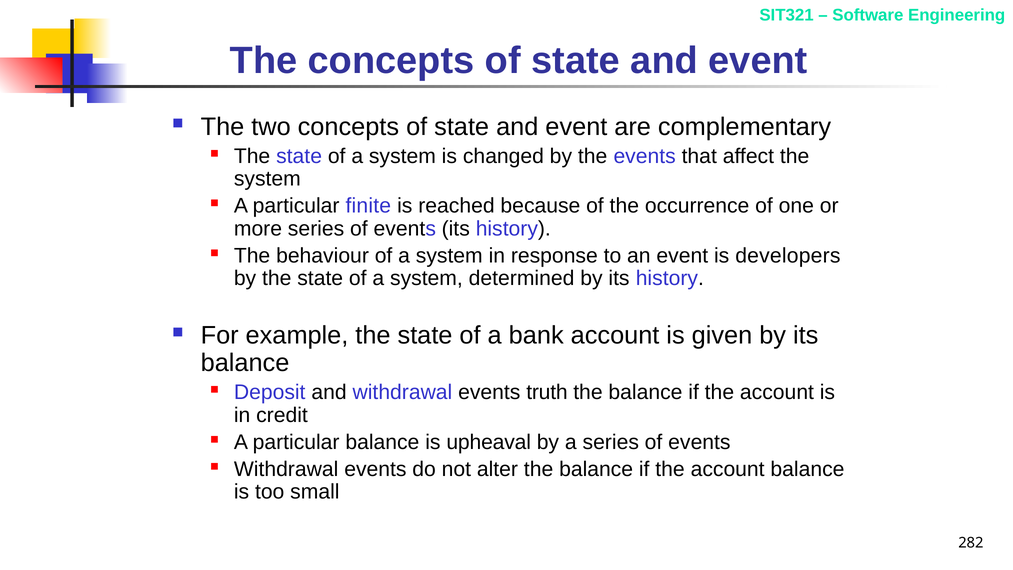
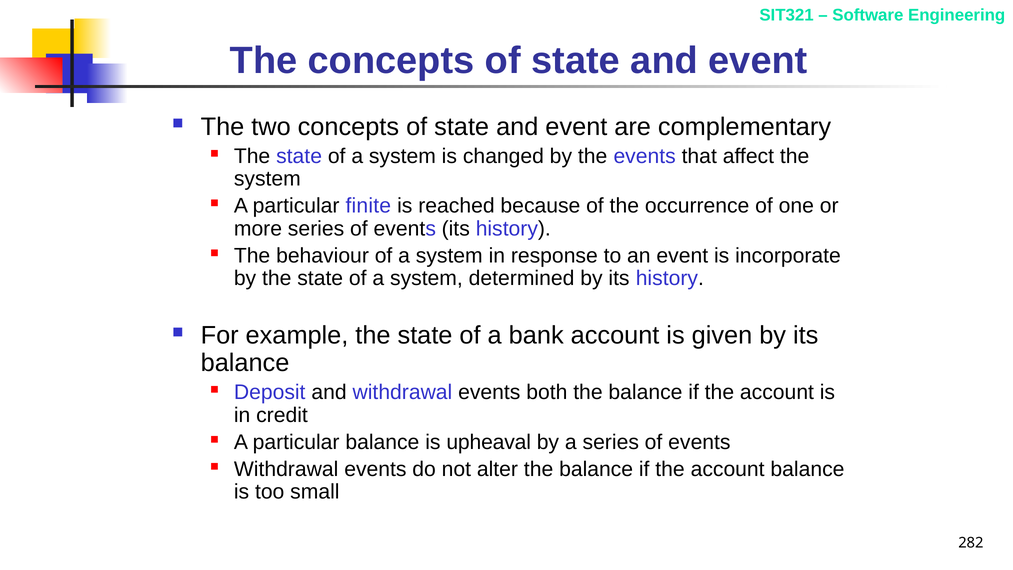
developers: developers -> incorporate (788, 256)
truth: truth -> both (547, 392)
